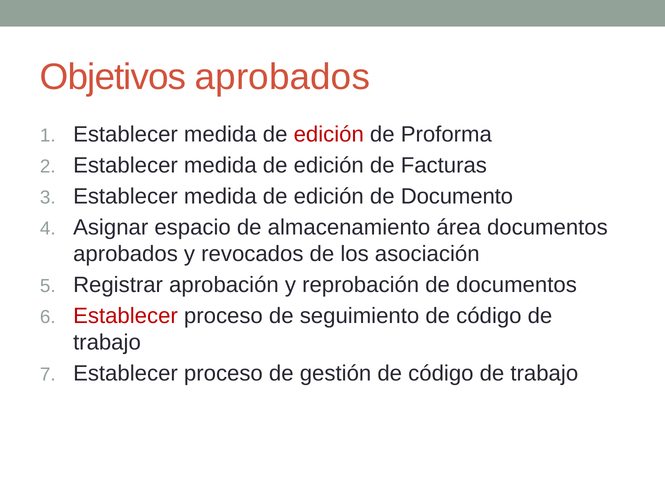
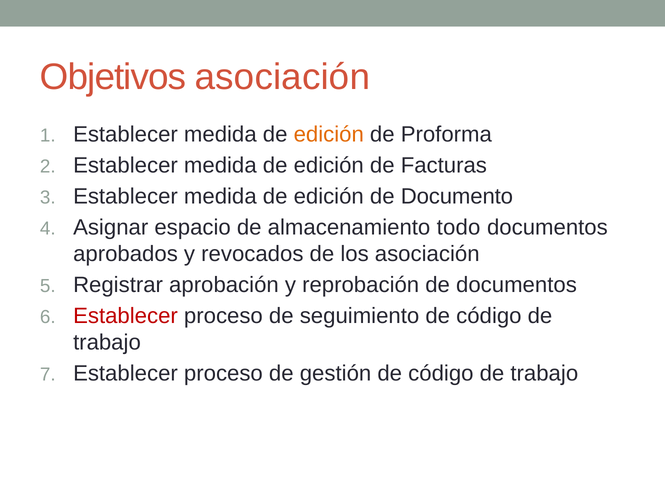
Objetivos aprobados: aprobados -> asociación (282, 77)
edición colour: red -> orange (329, 135)
área: área -> todo (459, 228)
